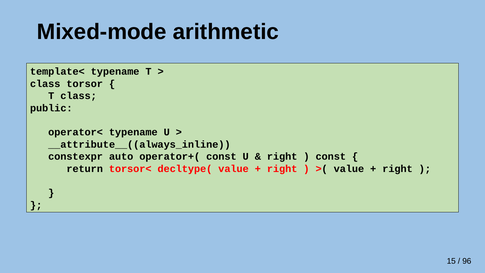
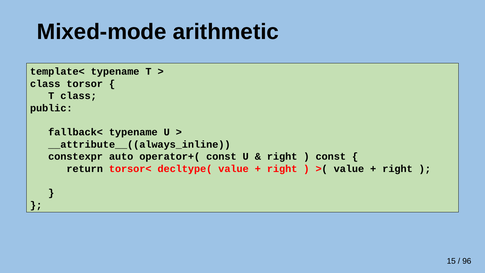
operator<: operator< -> fallback< (76, 132)
